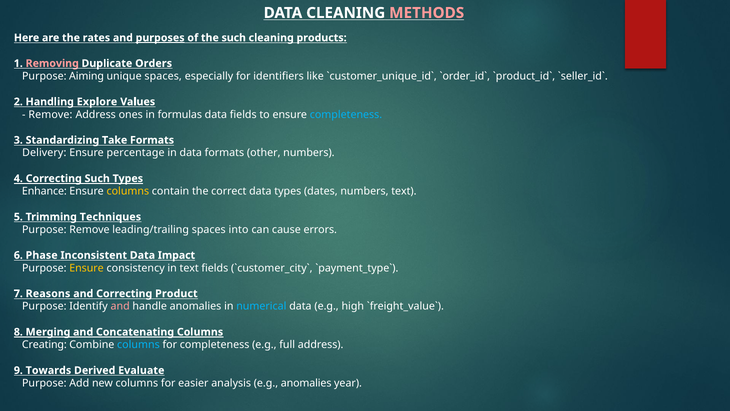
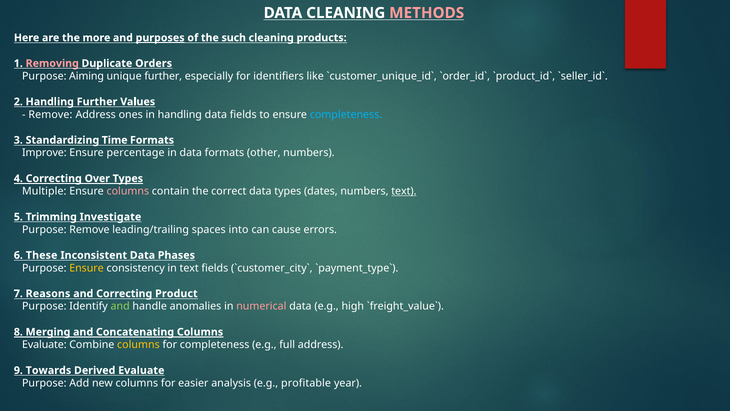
rates: rates -> more (96, 38)
unique spaces: spaces -> further (163, 76)
Handling Explore: Explore -> Further (97, 102)
in formulas: formulas -> handling (180, 114)
Take: Take -> Time (115, 140)
Delivery: Delivery -> Improve (44, 153)
Correcting Such: Such -> Over (97, 178)
Enhance: Enhance -> Multiple (44, 191)
columns colour: yellow -> pink (128, 191)
text underline: none -> present (404, 191)
Techniques: Techniques -> Investigate (110, 217)
Phase: Phase -> These (42, 255)
Impact: Impact -> Phases (176, 255)
and colour: pink -> light green (120, 306)
numerical colour: light blue -> pink (261, 306)
Creating: Creating -> Evaluate (44, 345)
columns colour: light blue -> yellow (138, 345)
e.g anomalies: anomalies -> profitable (306, 383)
